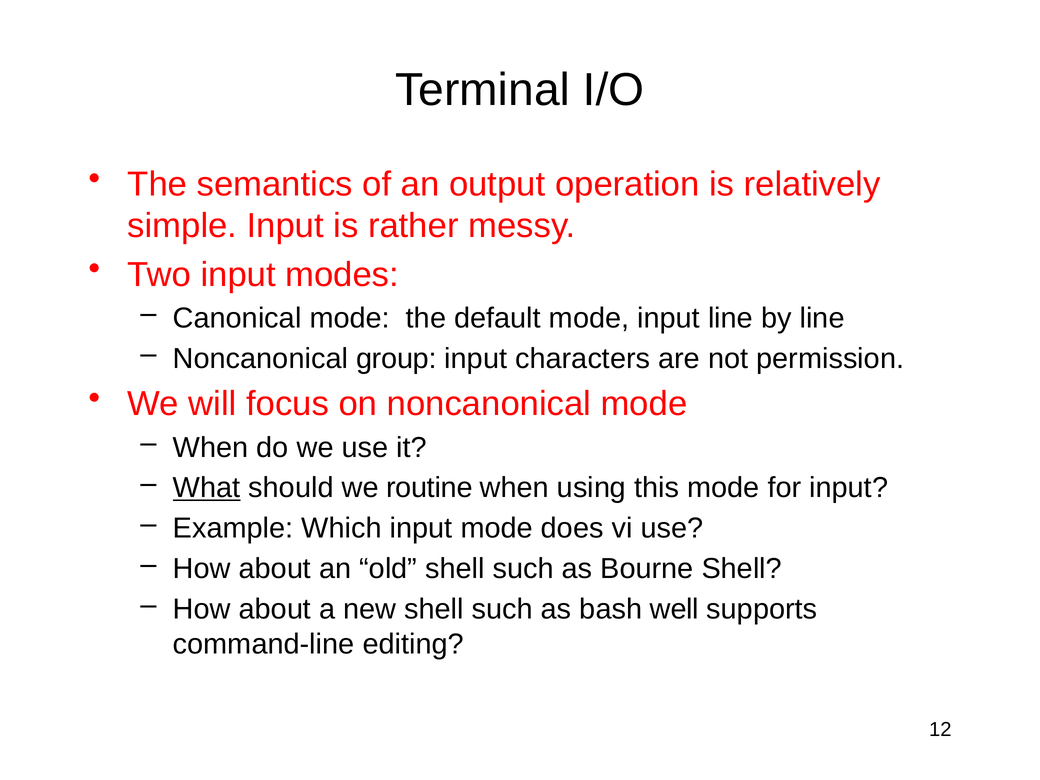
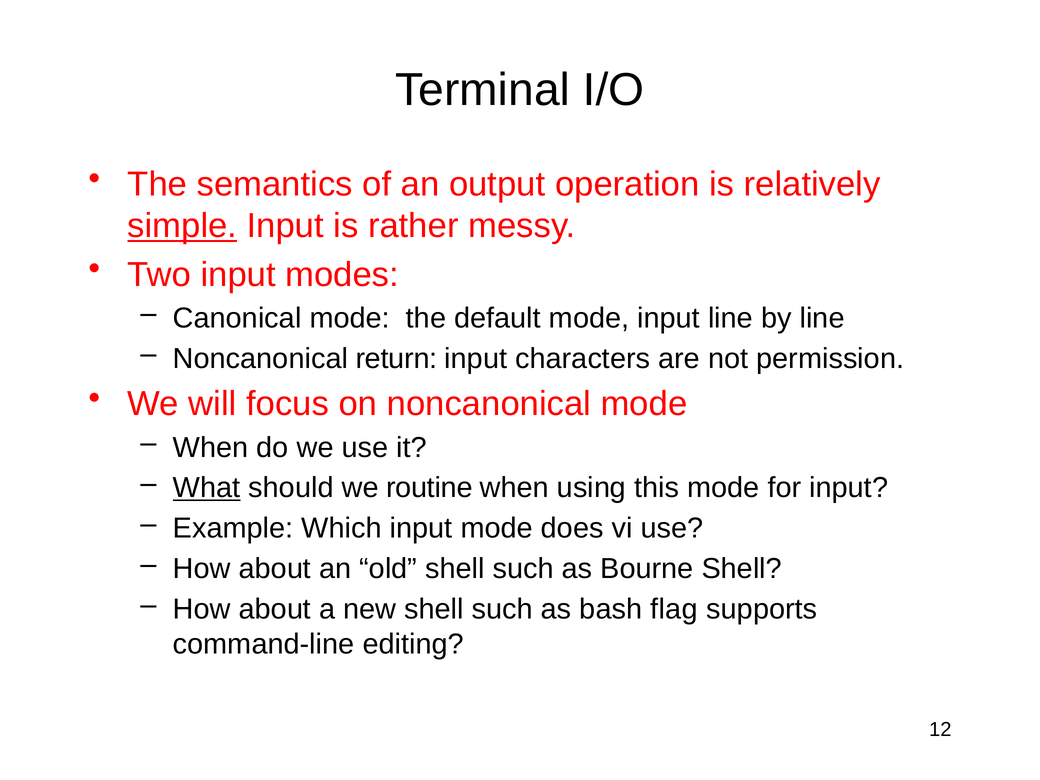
simple underline: none -> present (182, 226)
group: group -> return (396, 359)
well: well -> flag (674, 609)
